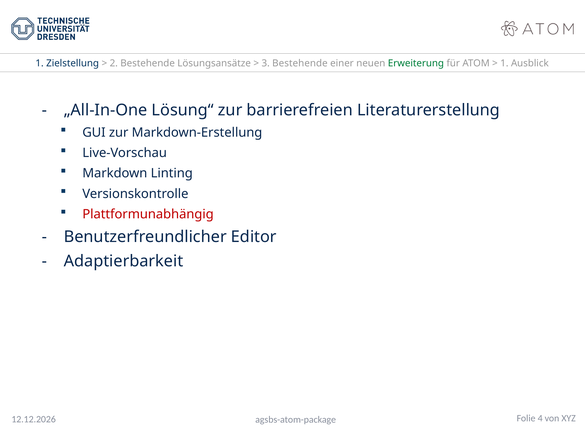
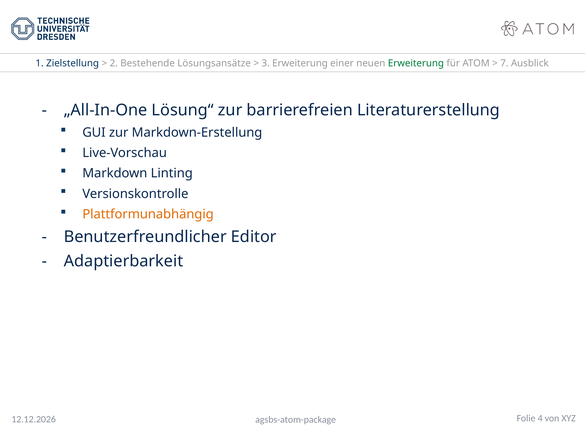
3 Bestehende: Bestehende -> Erweiterung (300, 63)
1: 1 -> 7 (504, 63)
Plattformunabhängig colour: red -> orange (148, 215)
